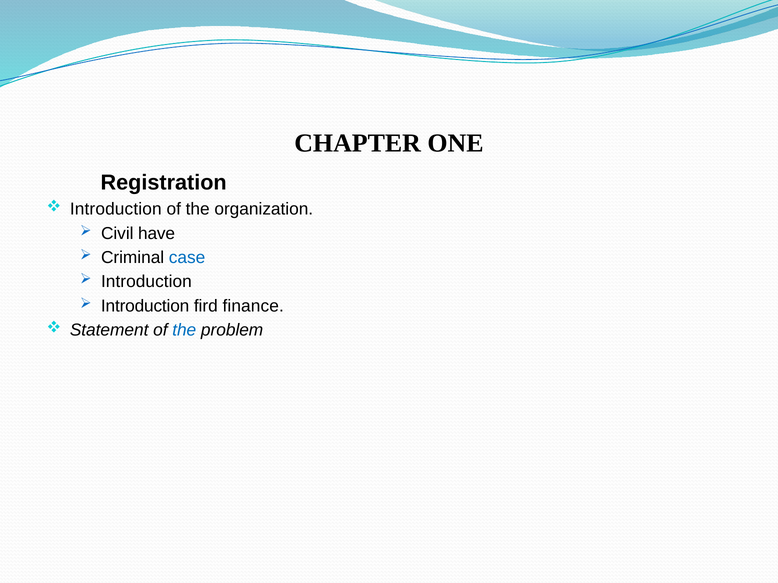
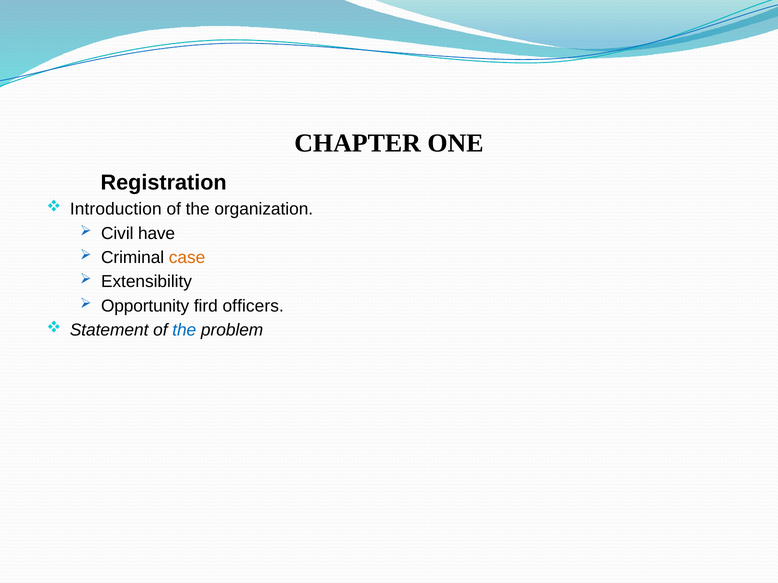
case colour: blue -> orange (187, 258)
Introduction: Introduction -> Extensibility (146, 282)
Introduction: Introduction -> Opportunity (145, 306)
finance: finance -> officers (253, 306)
